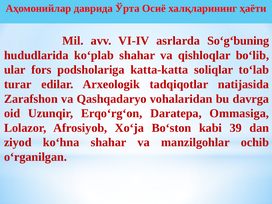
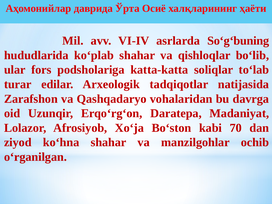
Ommasiga: Ommasiga -> Madaniyat (239, 113)
39: 39 -> 70 (236, 128)
